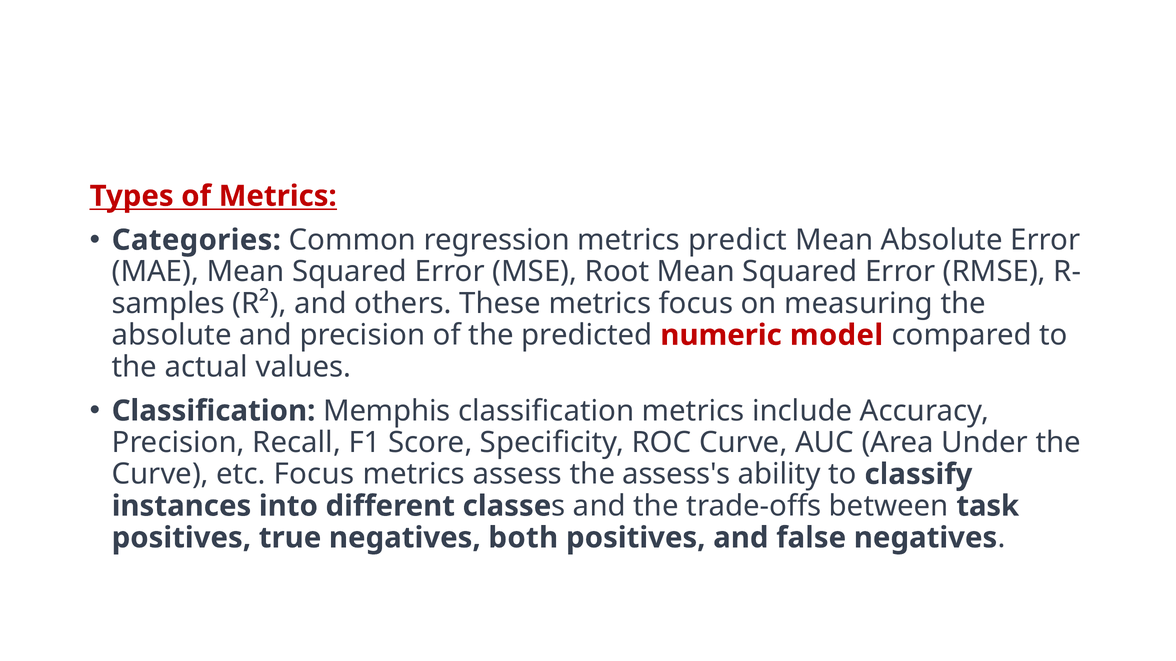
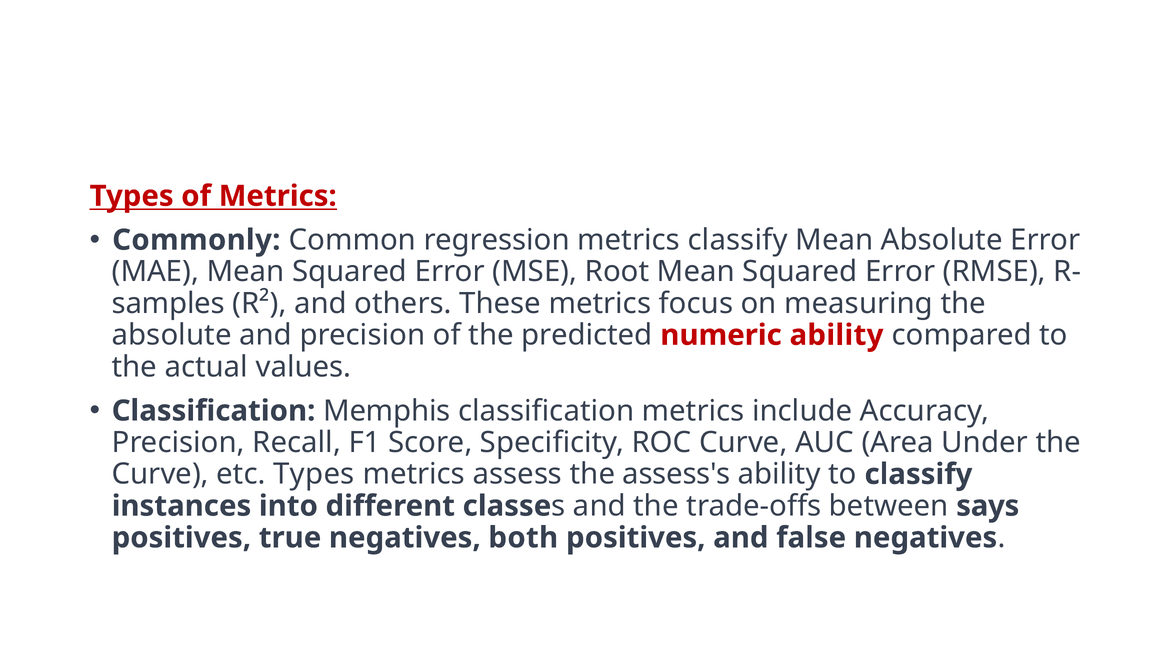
Categories: Categories -> Commonly (196, 240)
metrics predict: predict -> classify (738, 240)
numeric model: model -> ability (836, 335)
etc Focus: Focus -> Types (314, 475)
task: task -> says (988, 506)
